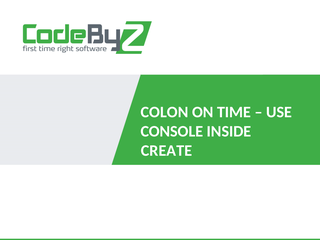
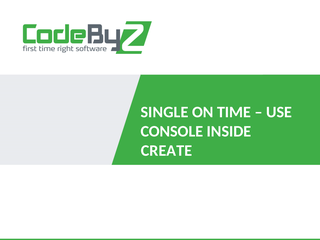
COLON: COLON -> SINGLE (164, 112)
